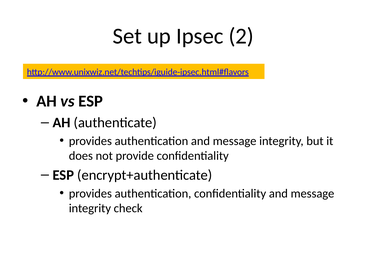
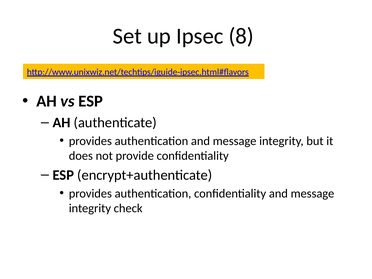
2: 2 -> 8 (241, 36)
